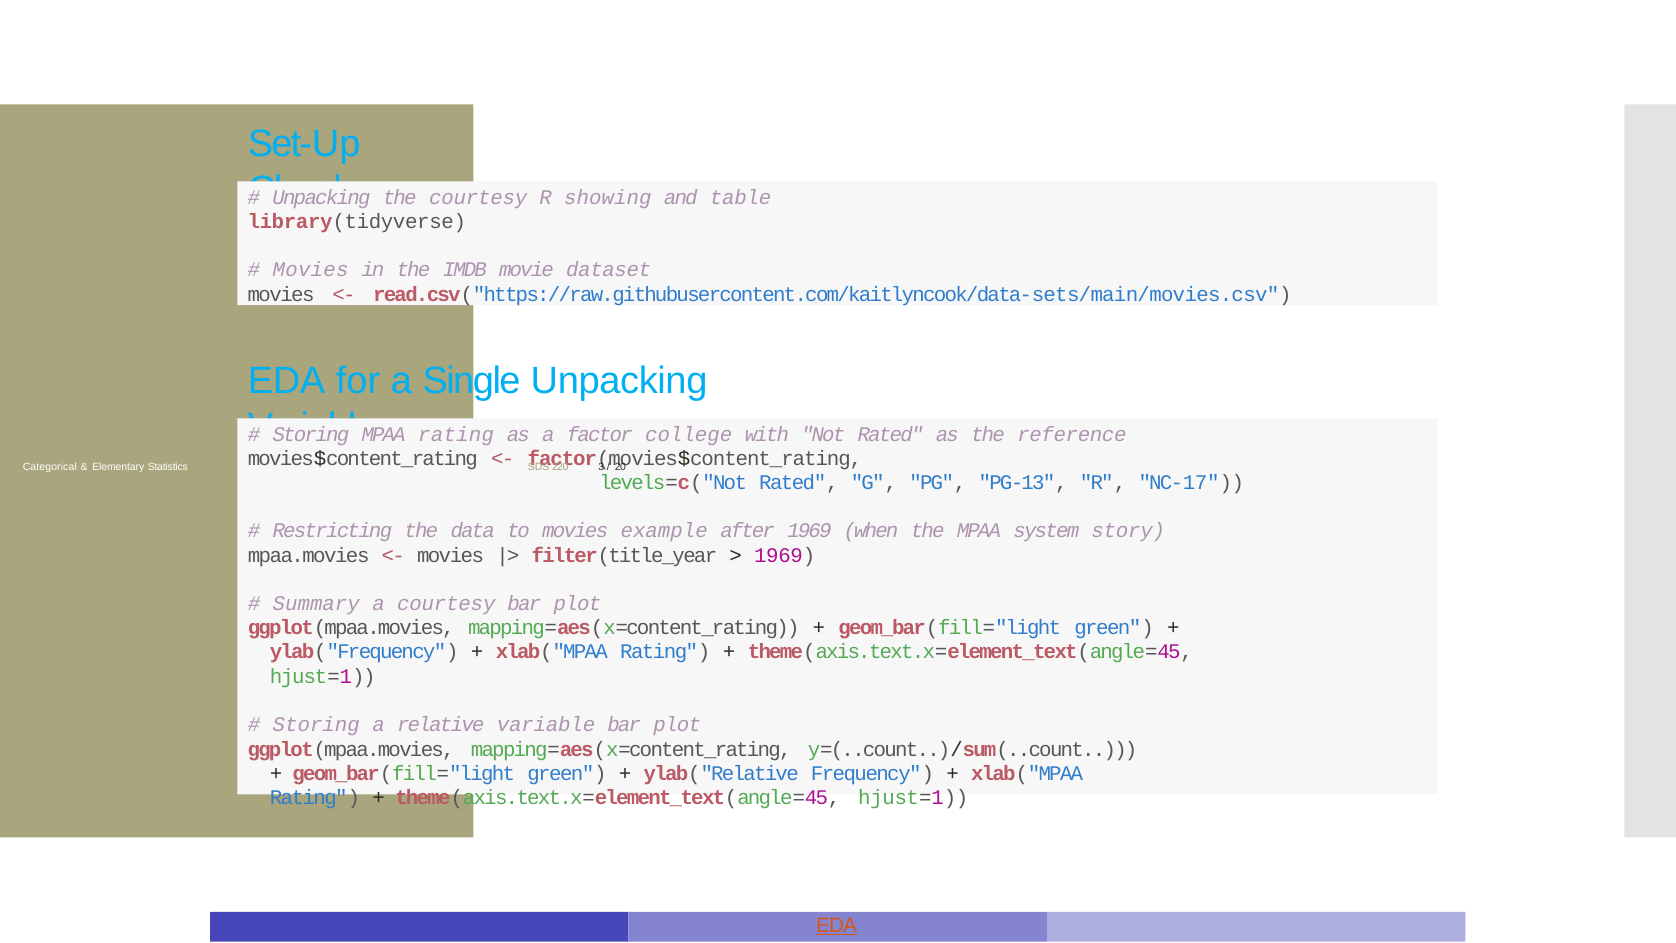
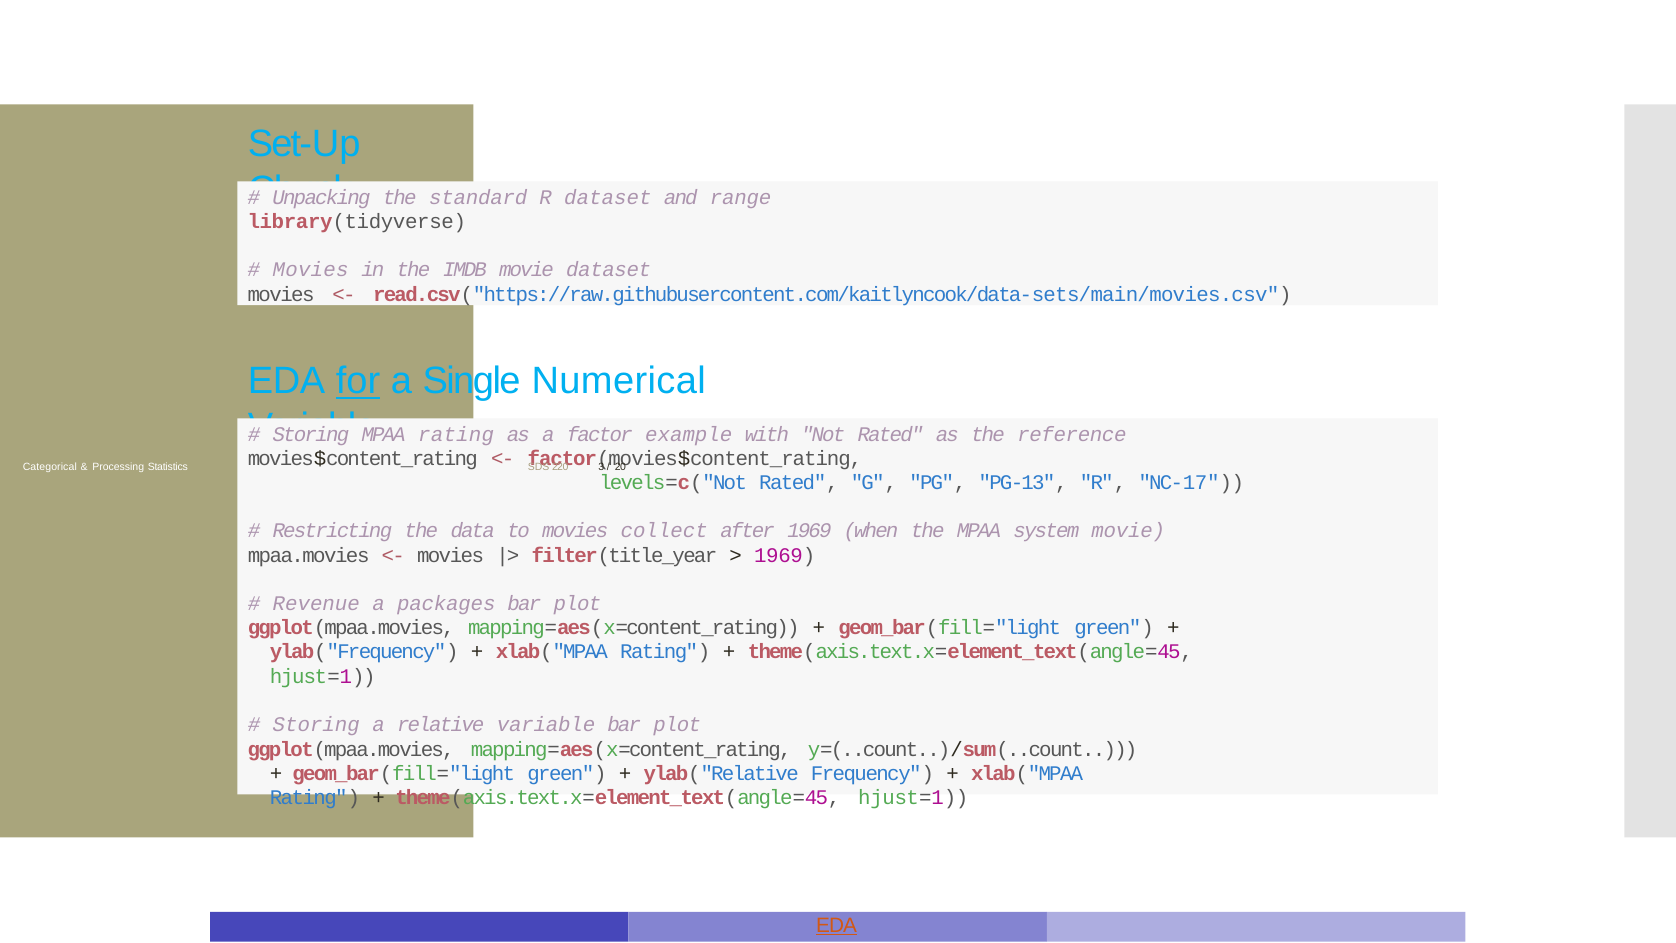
the courtesy: courtesy -> standard (478, 197)
R showing: showing -> dataset (608, 197)
table: table -> range (741, 197)
for underline: none -> present (358, 381)
Single Unpacking: Unpacking -> Numerical (619, 381)
college: college -> example (689, 434)
Elementary: Elementary -> Processing (118, 467)
example: example -> collect (664, 531)
system story: story -> movie (1128, 531)
Summary: Summary -> Revenue (316, 603)
a courtesy: courtesy -> packages (446, 603)
